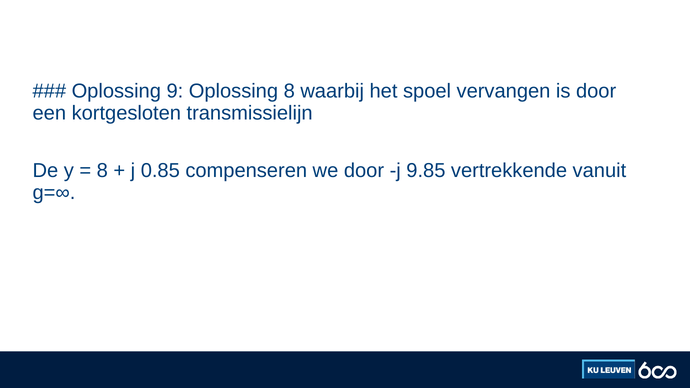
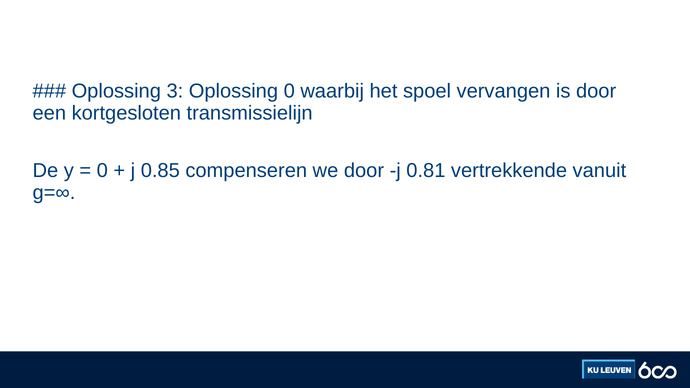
9: 9 -> 3 (175, 91)
Oplossing 8: 8 -> 0 (289, 91)
8: 8 -> 0 (102, 171)
9.85: 9.85 -> 0.81 (426, 171)
